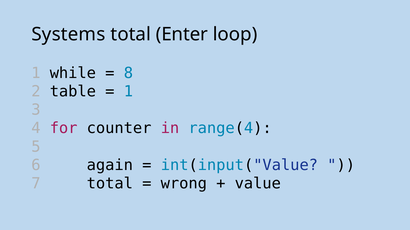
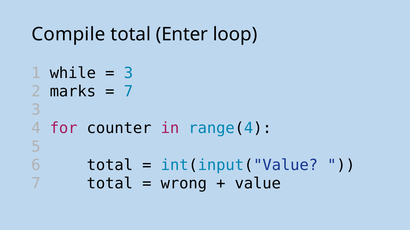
Systems: Systems -> Compile (68, 34)
8: 8 -> 3 (128, 73)
table: table -> marks (73, 92)
1: 1 -> 7 (128, 92)
6 again: again -> total (110, 165)
